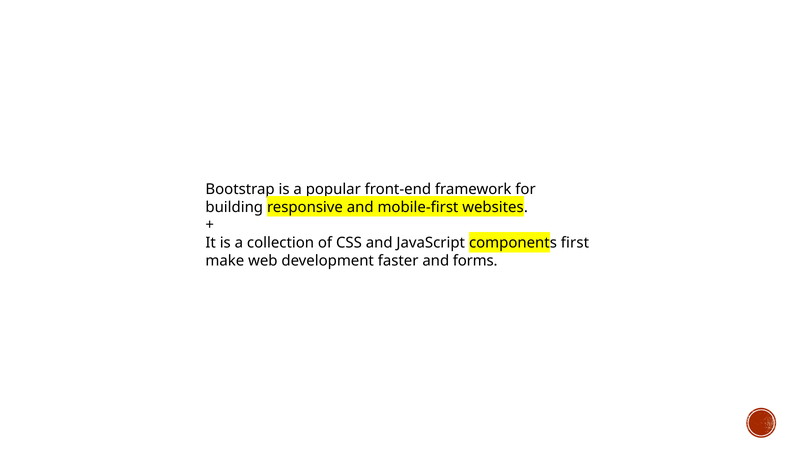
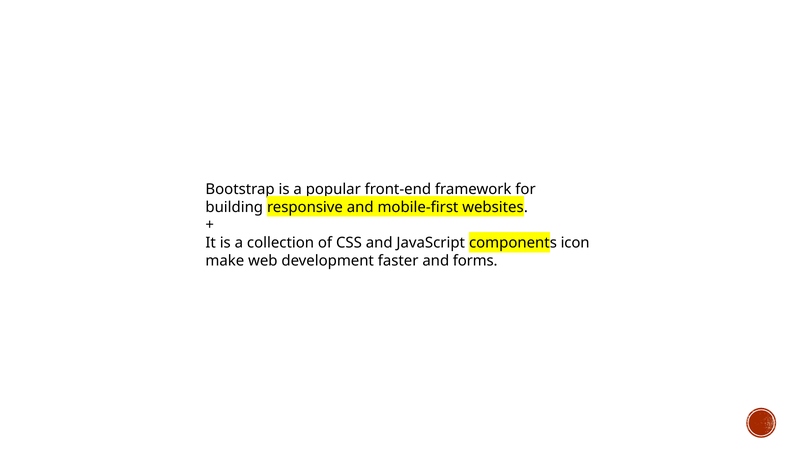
first: first -> icon (575, 243)
